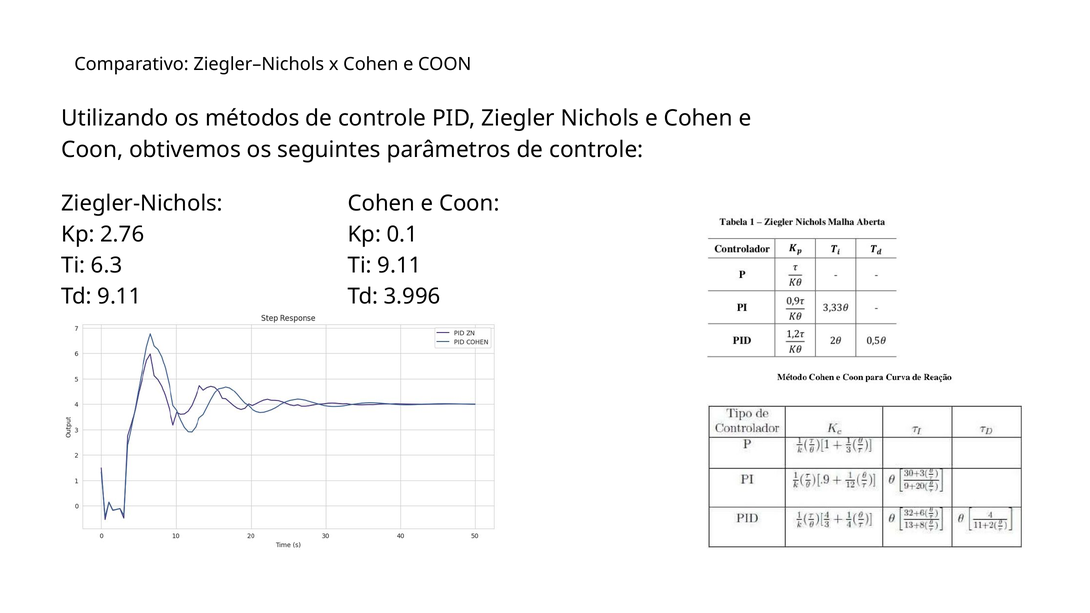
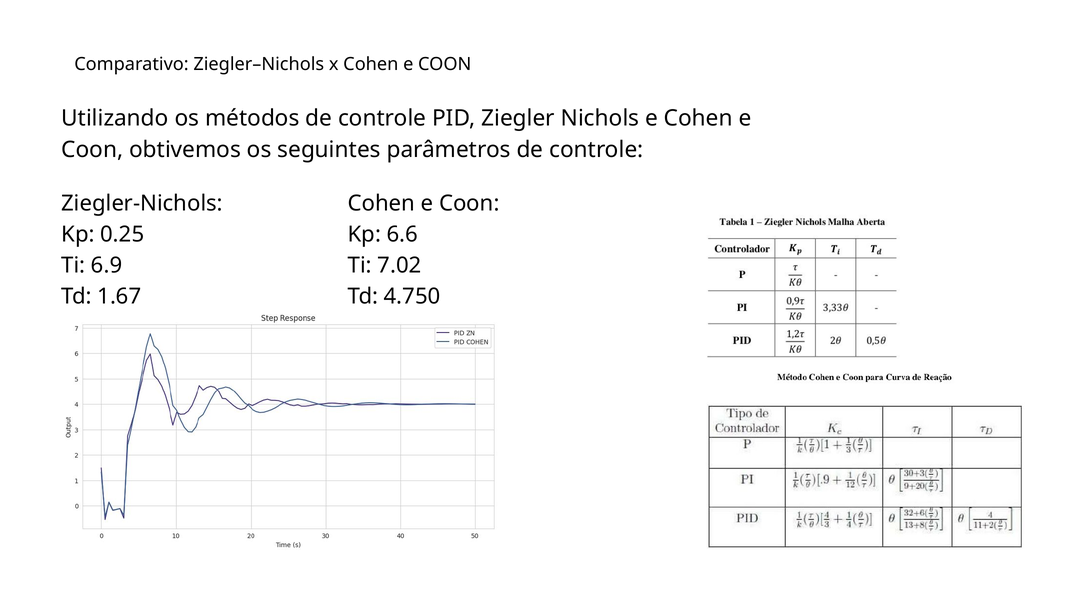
2.76: 2.76 -> 0.25 (122, 235)
0.1: 0.1 -> 6.6 (402, 235)
6.3: 6.3 -> 6.9 (107, 266)
Ti 9.11: 9.11 -> 7.02 (399, 266)
Td 9.11: 9.11 -> 1.67 (119, 297)
3.996: 3.996 -> 4.750 (412, 297)
